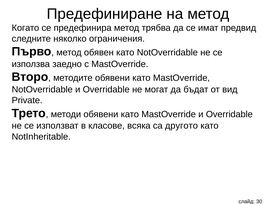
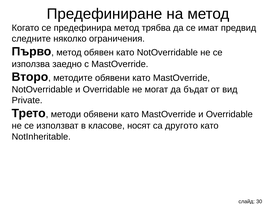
всяка: всяка -> носят (139, 126)
